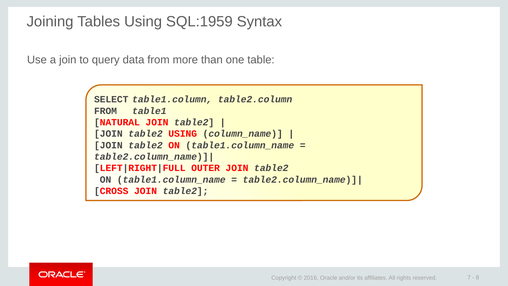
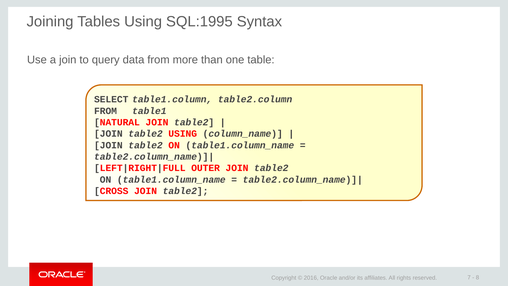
SQL:1959: SQL:1959 -> SQL:1995 (199, 22)
